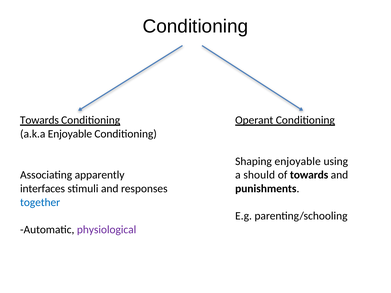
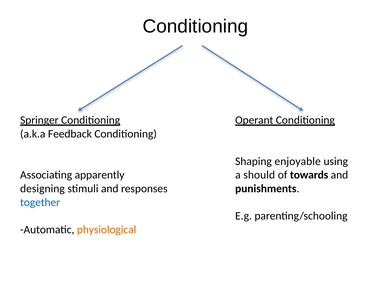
Towards: Towards -> Springer (39, 120)
a.k.a Enjoyable: Enjoyable -> Feedback (70, 134)
interfaces: interfaces -> designing (42, 189)
physiological colour: purple -> orange (107, 230)
